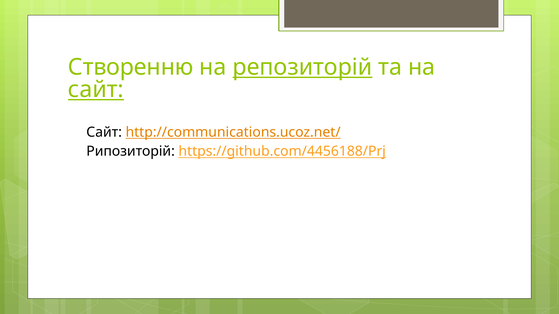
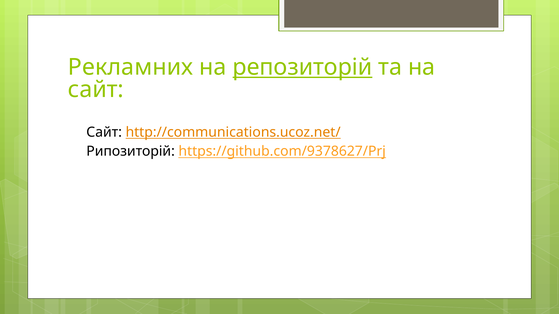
Створенню: Створенню -> Рекламних (131, 67)
сайт underline: present -> none (96, 90)
https://github.com/4456188/Prj: https://github.com/4456188/Prj -> https://github.com/9378627/Prj (282, 151)
